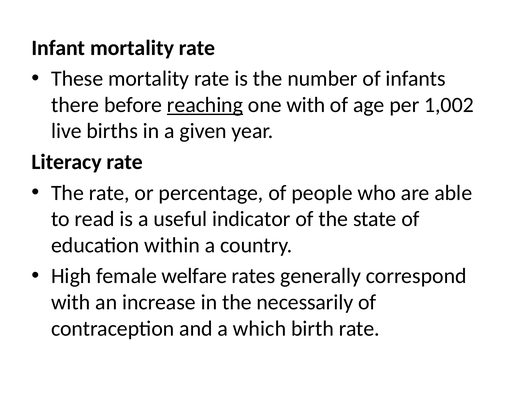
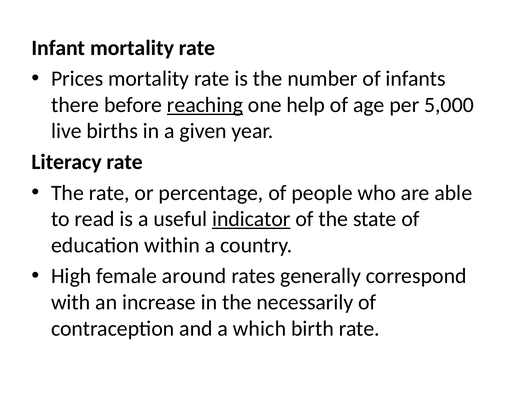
These: These -> Prices (77, 79)
one with: with -> help (306, 105)
1,002: 1,002 -> 5,000 (449, 105)
indicator underline: none -> present (251, 219)
welfare: welfare -> around (194, 276)
